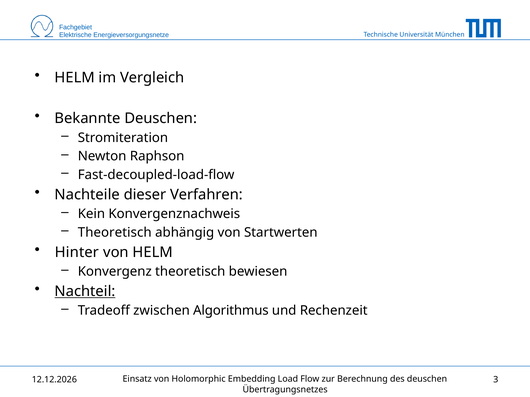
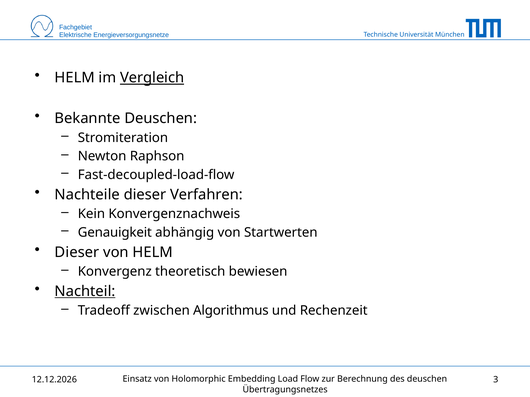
Vergleich underline: none -> present (152, 78)
Theoretisch: Theoretisch -> Genauigkeit (115, 233)
Hinter: Hinter -> Dieser (77, 253)
